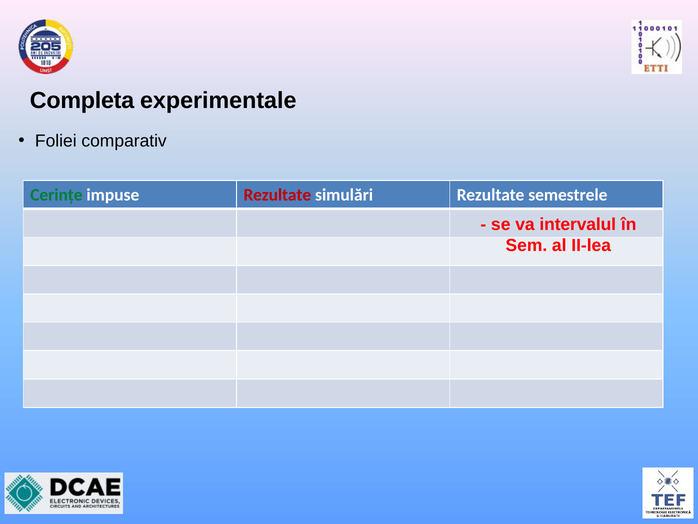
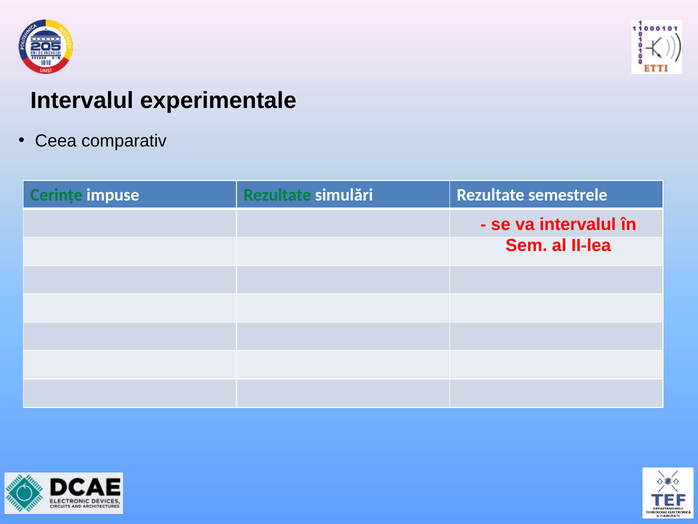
Completa: Completa -> Intervalul (82, 100)
Foliei: Foliei -> Ceea (56, 141)
Rezultate colour: red -> green (277, 195)
